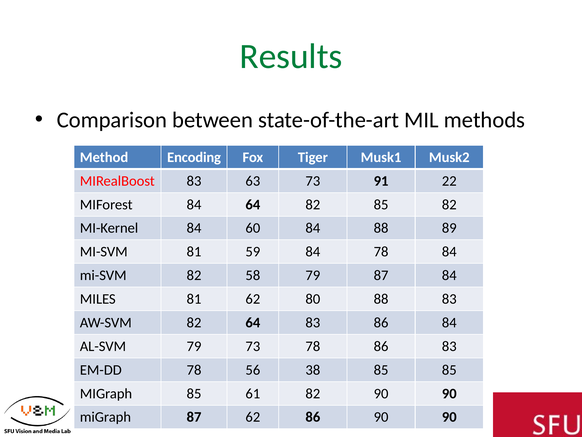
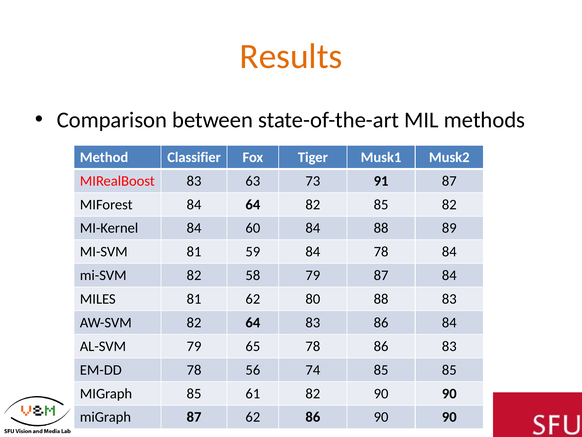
Results colour: green -> orange (291, 56)
Encoding: Encoding -> Classifier (194, 157)
91 22: 22 -> 87 (449, 181)
79 73: 73 -> 65 (253, 346)
38: 38 -> 74 (313, 370)
